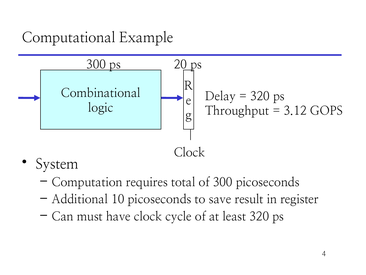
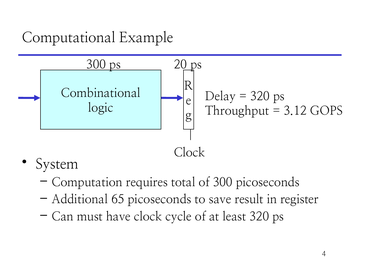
10: 10 -> 65 (118, 199)
